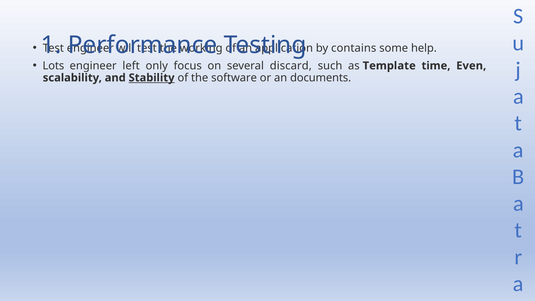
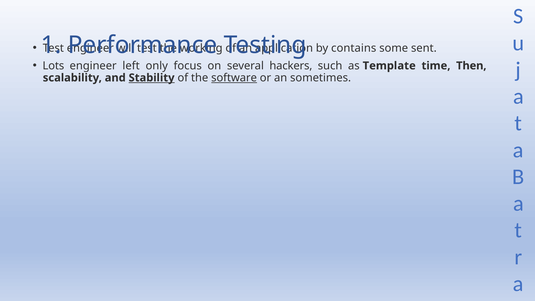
help: help -> sent (424, 48)
discard: discard -> hackers (291, 66)
Even: Even -> Then (471, 66)
software underline: none -> present (234, 78)
documents: documents -> sometimes (321, 78)
